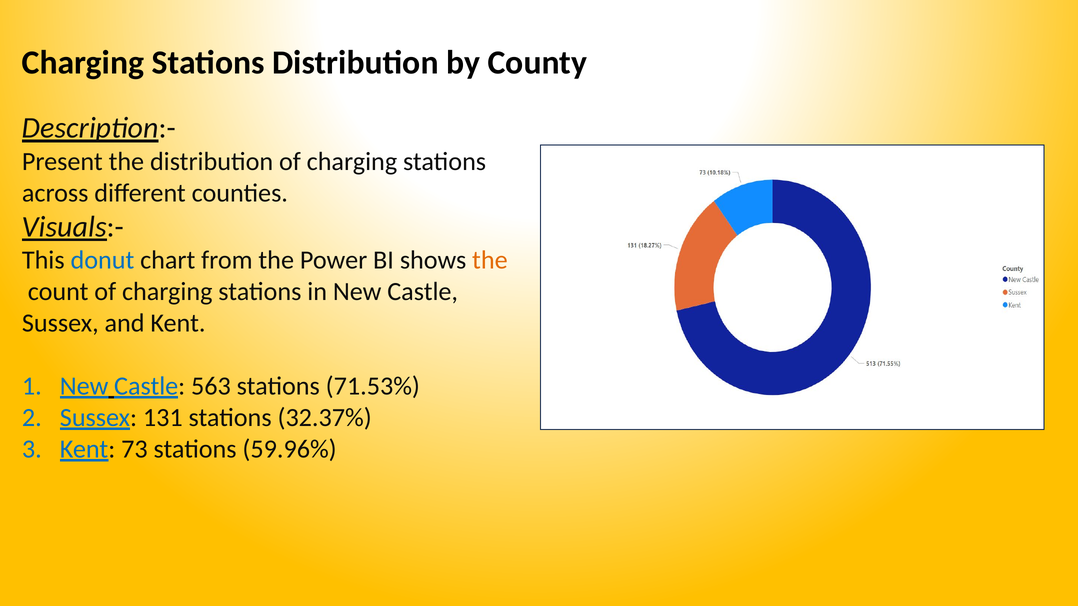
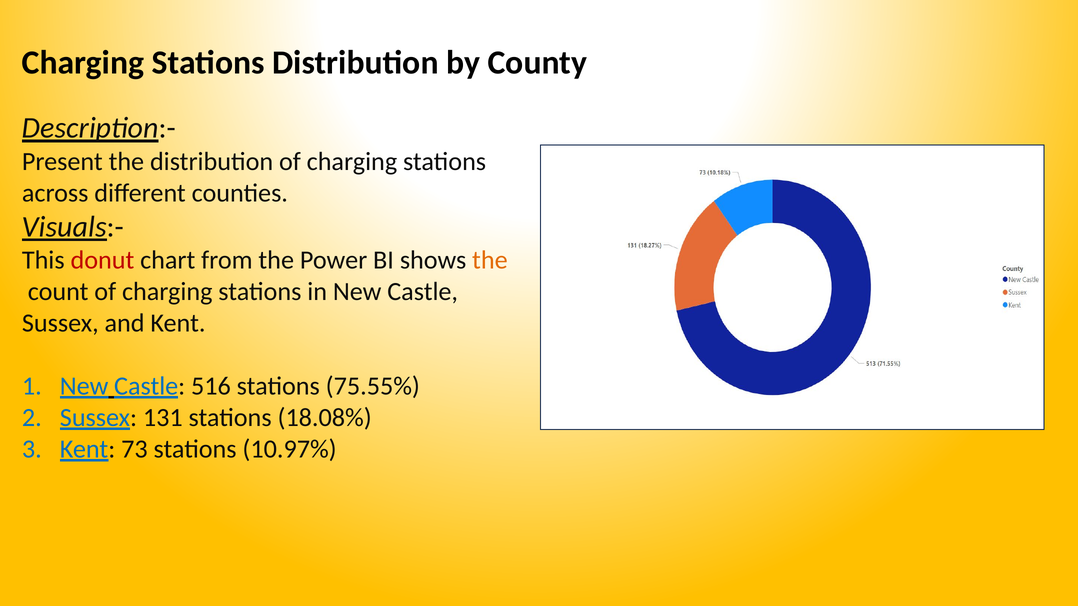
donut colour: blue -> red (102, 260)
563: 563 -> 516 (211, 386)
71.53%: 71.53% -> 75.55% (373, 386)
32.37%: 32.37% -> 18.08% (325, 418)
59.96%: 59.96% -> 10.97% (290, 449)
